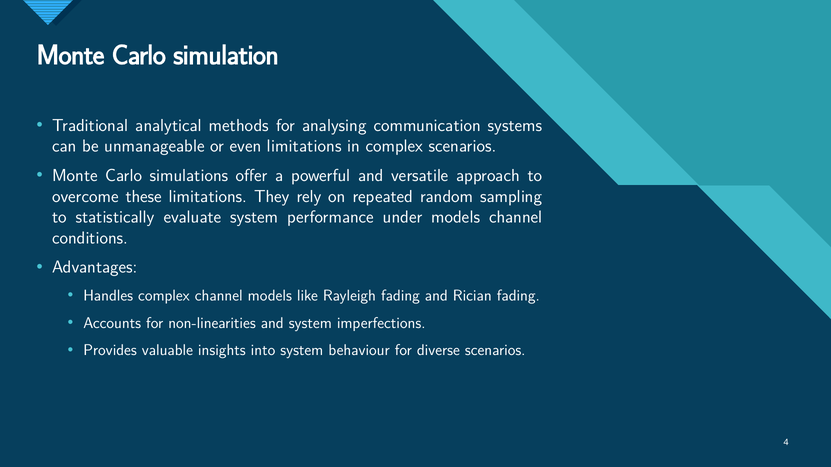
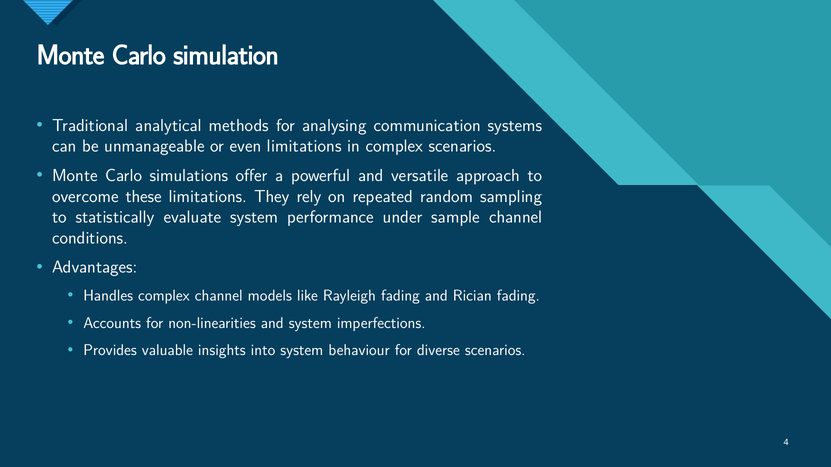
under models: models -> sample (456, 217)
